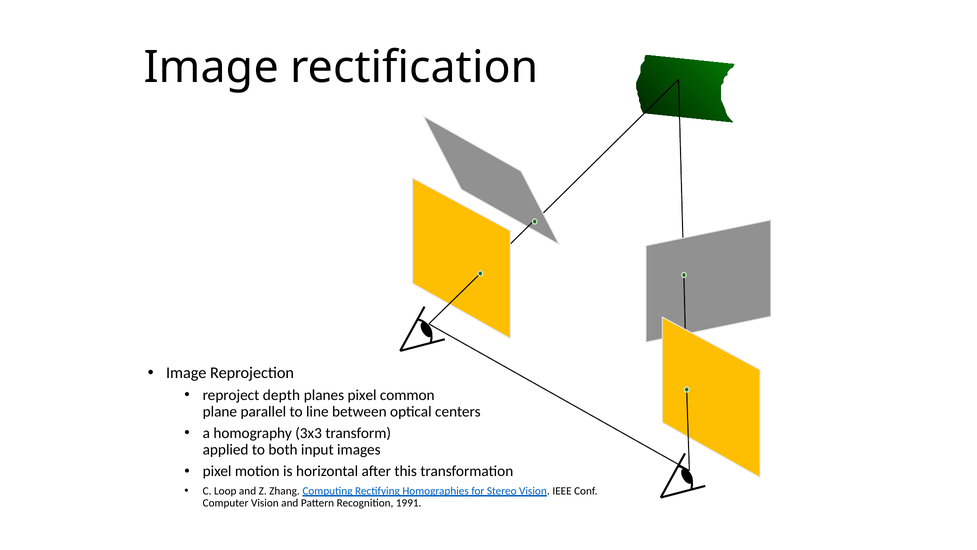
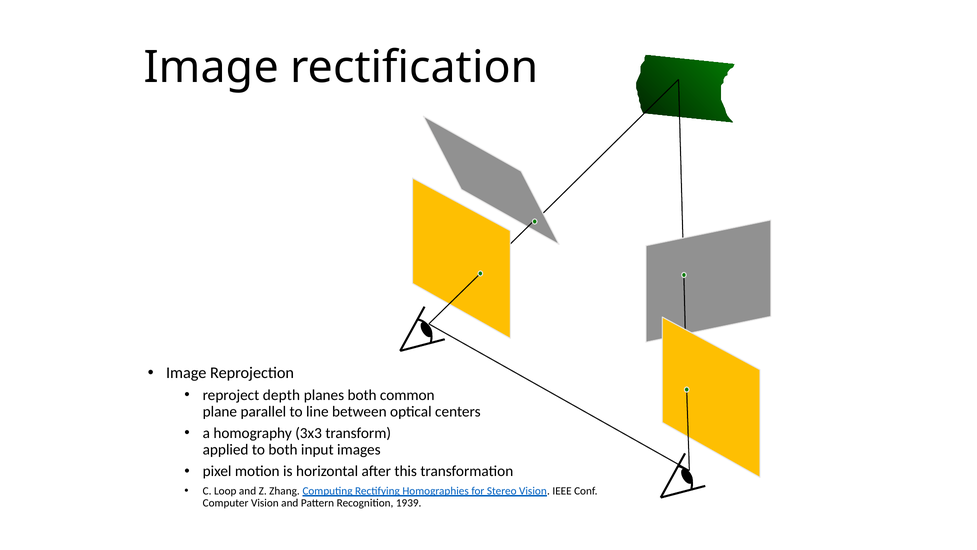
planes pixel: pixel -> both (362, 395)
1991: 1991 -> 1939 (409, 503)
